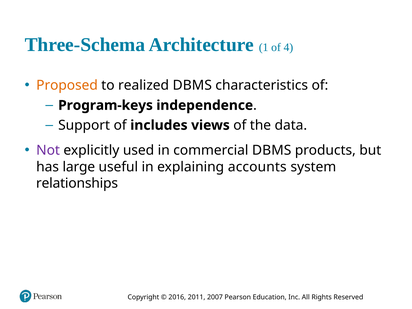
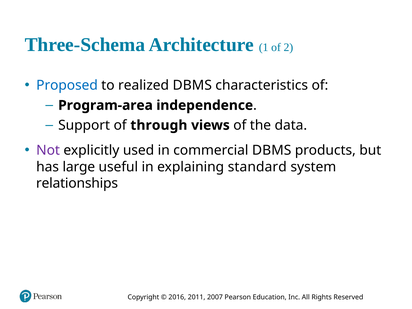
4: 4 -> 2 (288, 47)
Proposed colour: orange -> blue (67, 85)
Program-keys: Program-keys -> Program-area (106, 105)
includes: includes -> through (159, 125)
accounts: accounts -> standard (257, 167)
